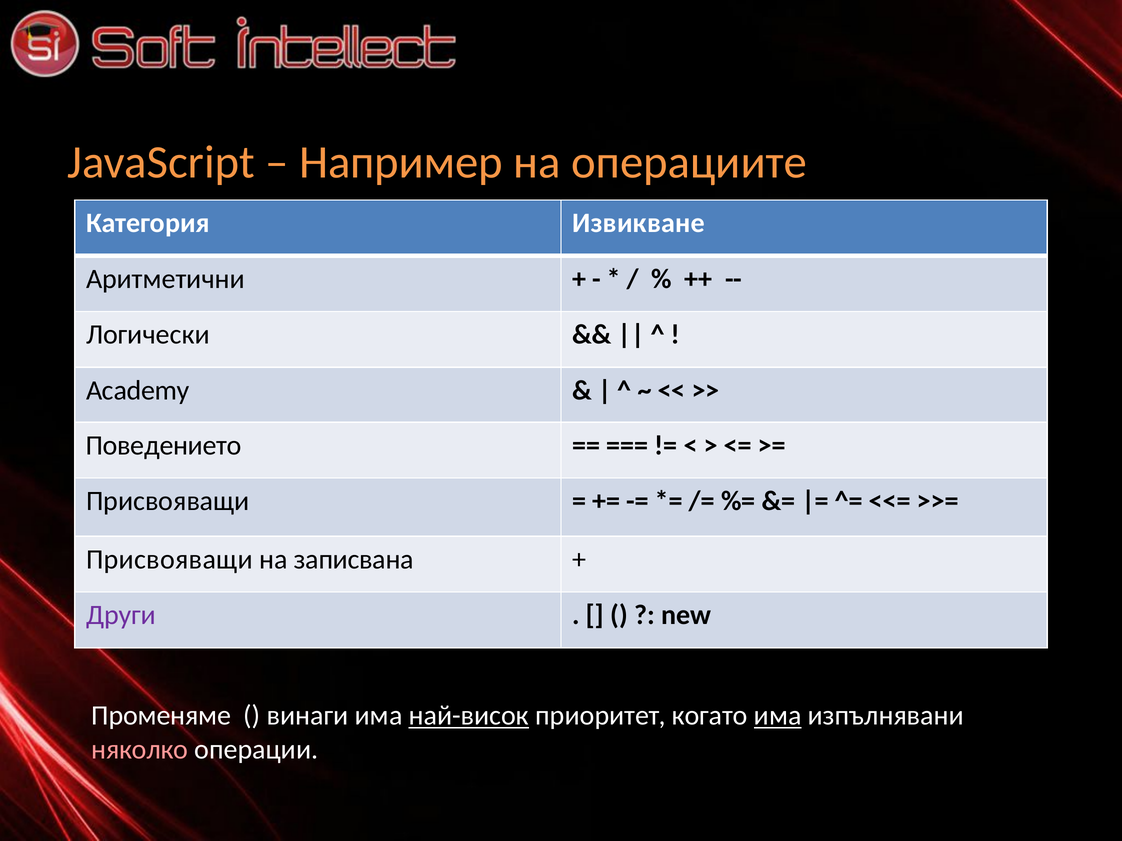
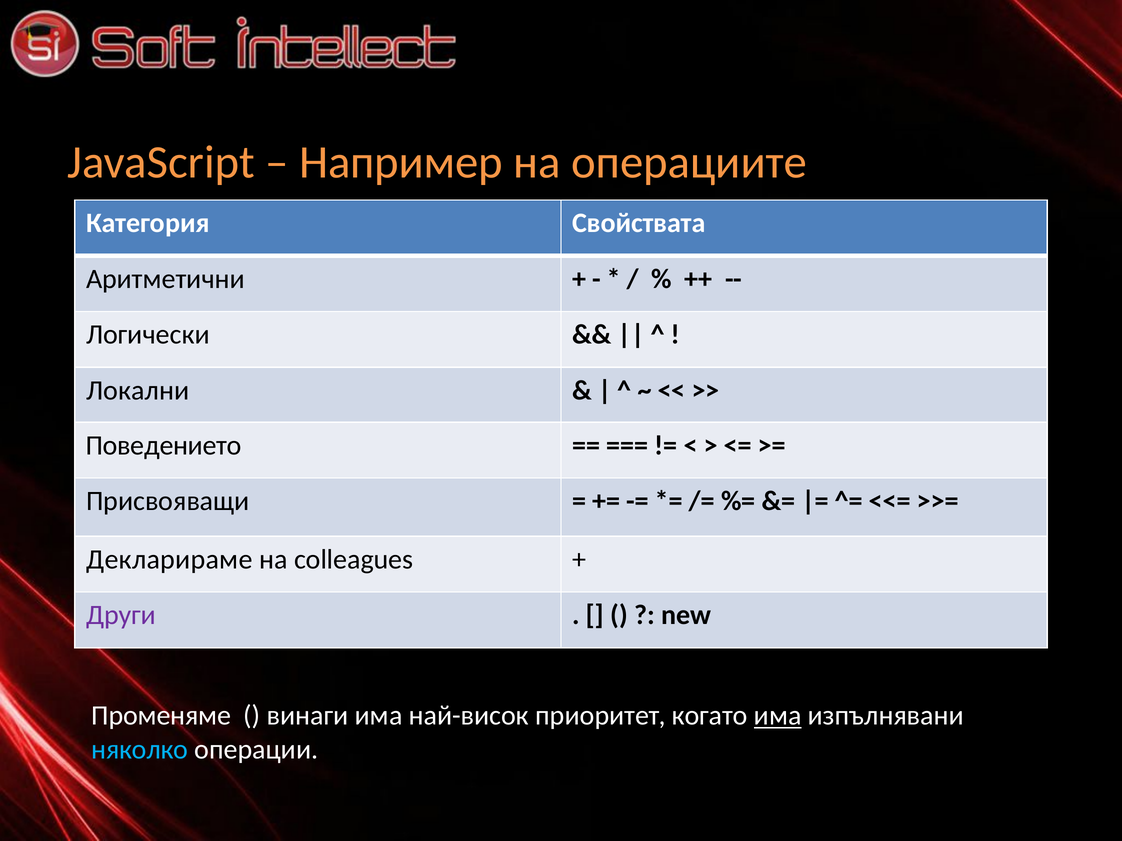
Извикване: Извикване -> Свойствата (639, 223)
Academy: Academy -> Локални (138, 391)
Присвояващи: Присвояващи -> Декларираме (169, 560)
записвана: записвана -> colleagues (354, 560)
най-висок underline: present -> none (469, 716)
няколко colour: pink -> light blue (140, 750)
